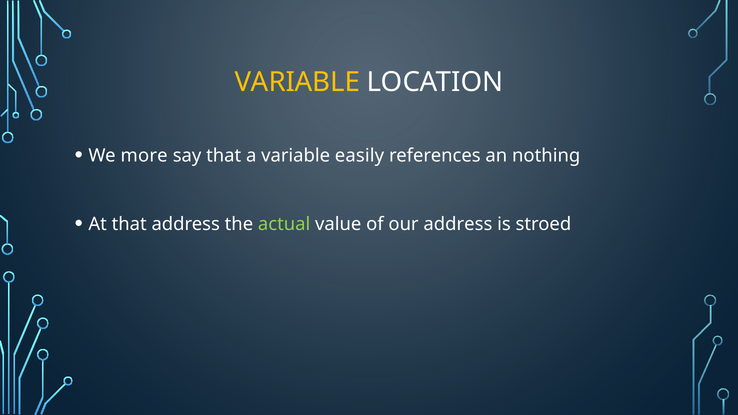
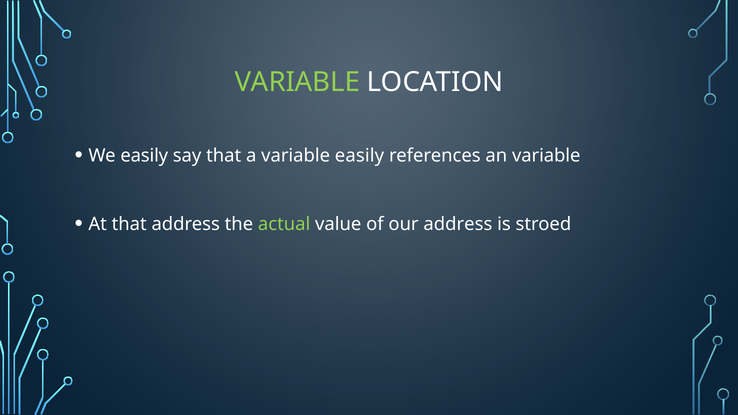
VARIABLE colour: yellow -> light green (297, 82)
We more: more -> easily (144, 156)
an nothing: nothing -> variable (546, 156)
